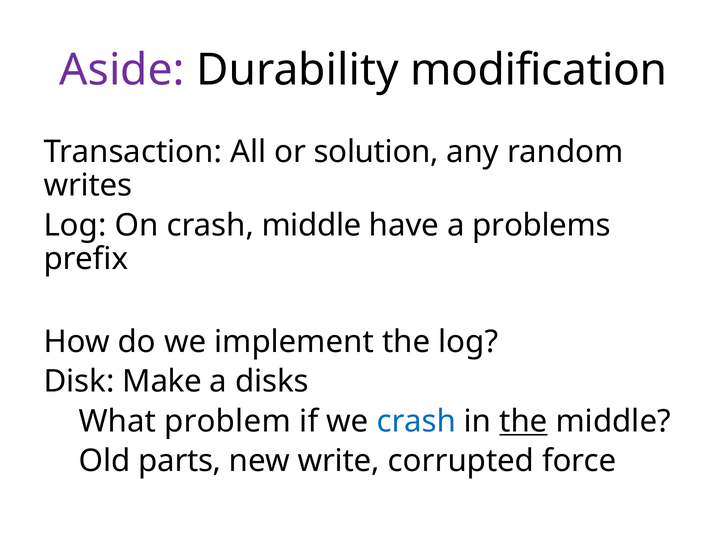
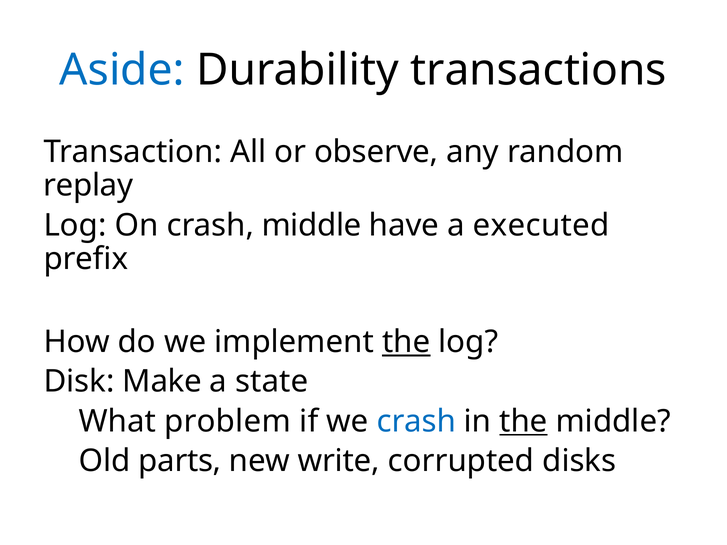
Aside colour: purple -> blue (122, 70)
modification: modification -> transactions (539, 70)
solution: solution -> observe (376, 152)
writes: writes -> replay (88, 186)
problems: problems -> executed (541, 225)
the underline: none -> present (406, 342)
disks: disks -> state (272, 382)
force: force -> disks (579, 461)
